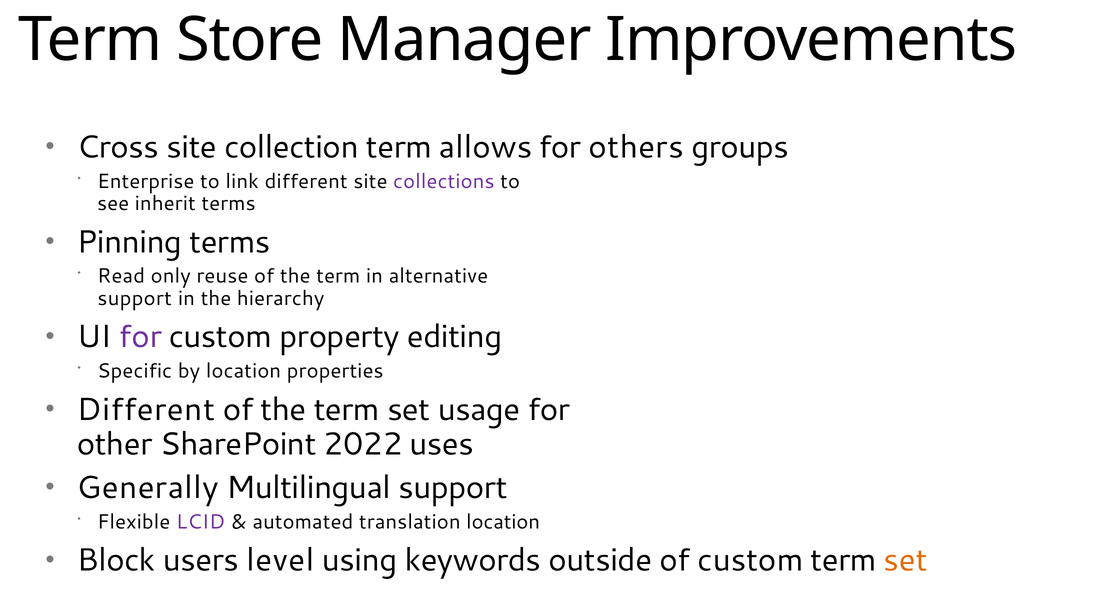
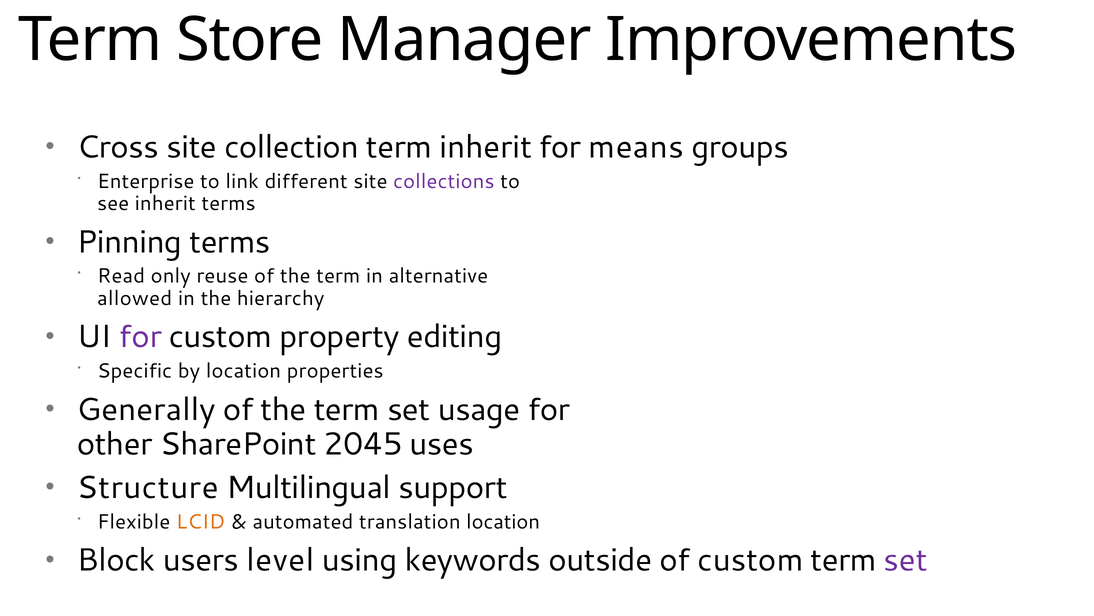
term allows: allows -> inherit (486, 147)
others: others -> means (636, 147)
support: support -> allowed (135, 298)
Different: Different -> Generally (146, 409)
2022: 2022 -> 2045 (363, 444)
Generally: Generally -> Structure (148, 487)
LCID colour: purple -> orange (201, 521)
set colour: orange -> purple (906, 560)
